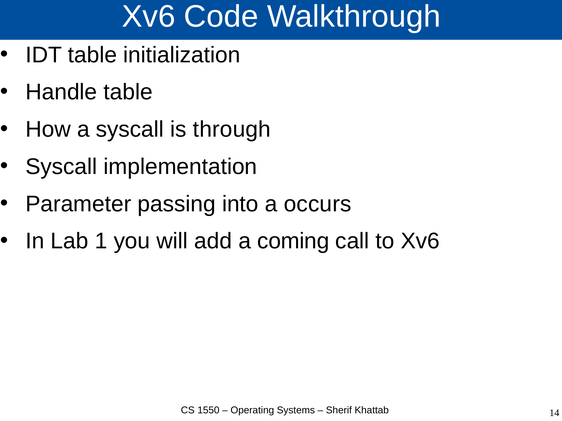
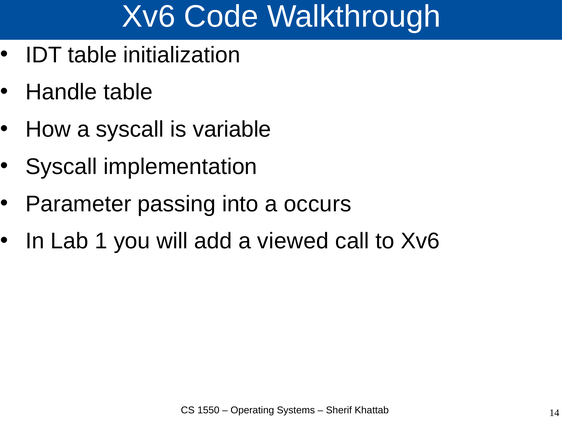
through: through -> variable (232, 130)
coming: coming -> viewed (293, 241)
